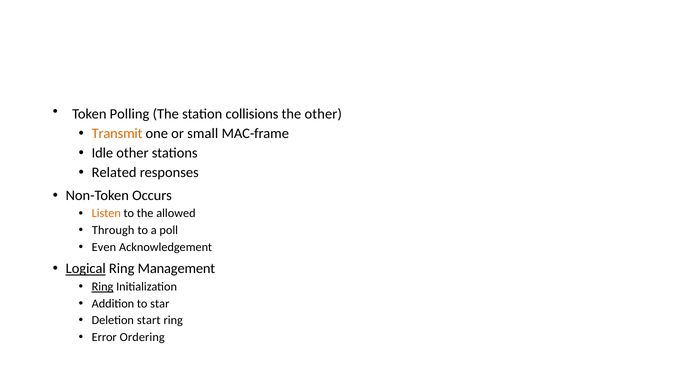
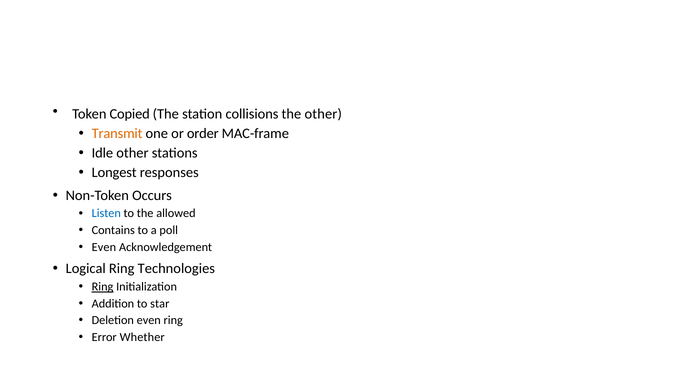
Polling: Polling -> Copied (130, 114)
small: small -> order (203, 134)
Related: Related -> Longest (114, 173)
Listen colour: orange -> blue (106, 214)
Through: Through -> Contains (113, 230)
Logical underline: present -> none (86, 269)
Management: Management -> Technologies (176, 269)
Deletion start: start -> even (149, 321)
Ordering: Ordering -> Whether (142, 337)
